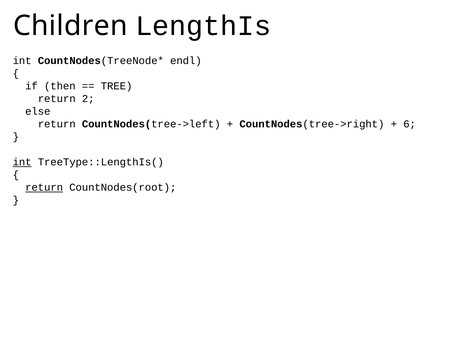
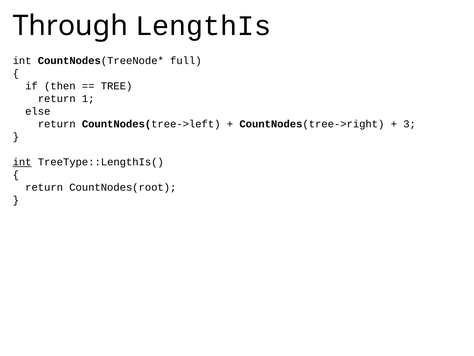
Children: Children -> Through (70, 26)
endl: endl -> full (186, 61)
2: 2 -> 1 (88, 99)
6: 6 -> 3 (410, 124)
return underline: present -> none (44, 187)
